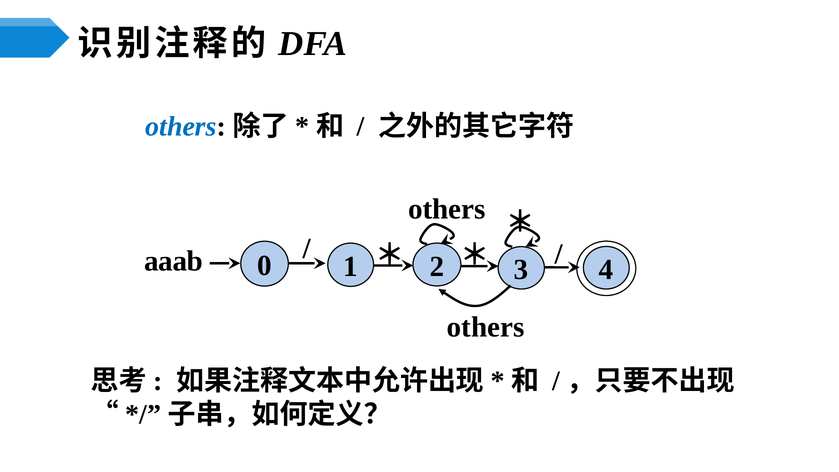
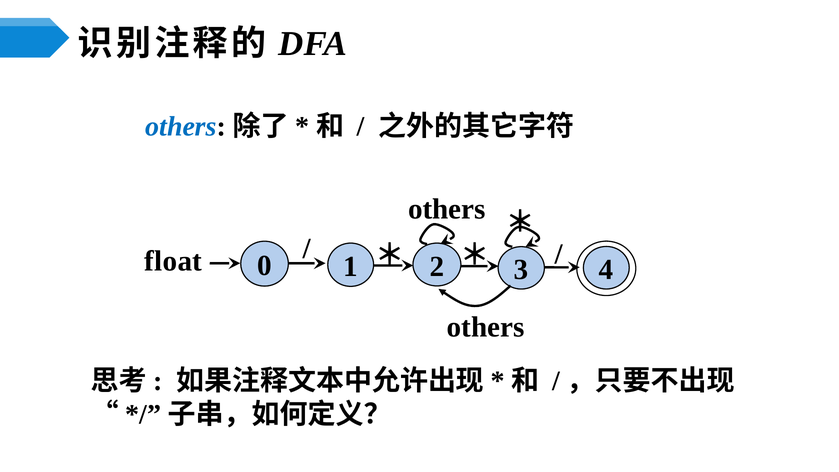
aaab: aaab -> float (173, 261)
